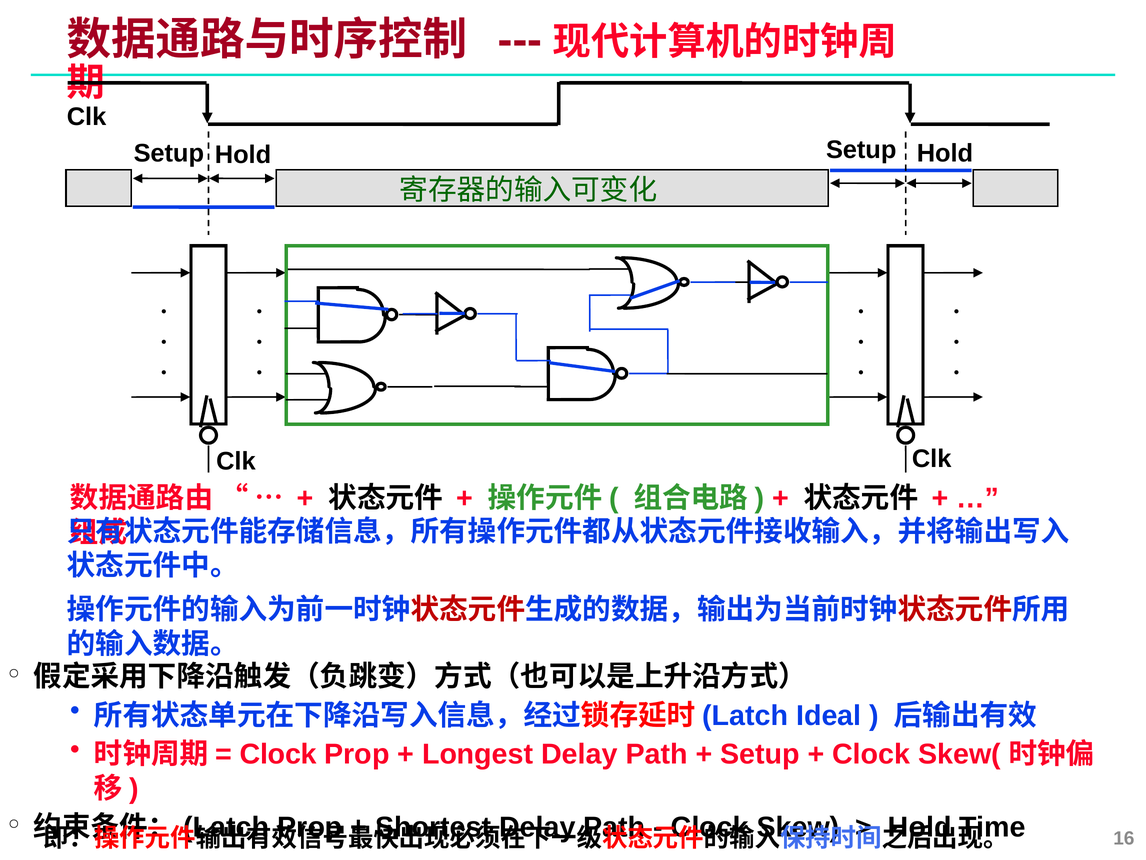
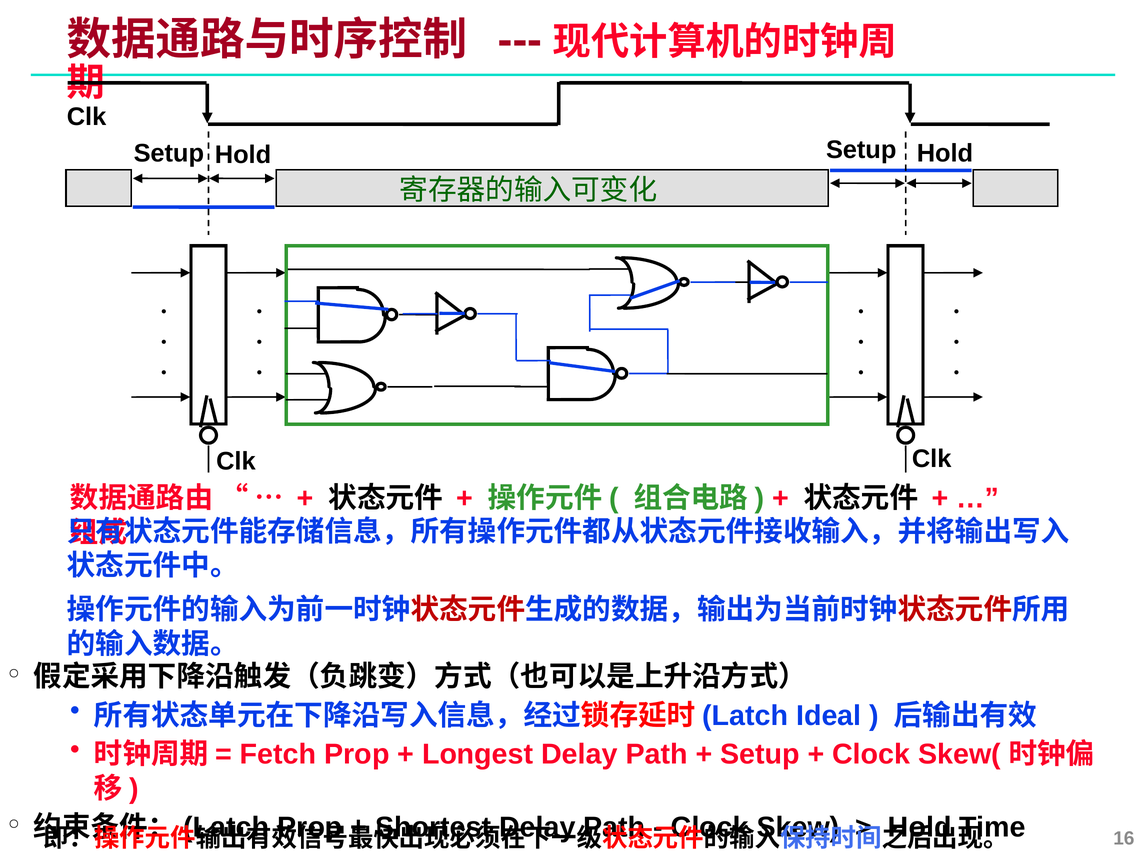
Clock: Clock -> Fetch (278, 754)
